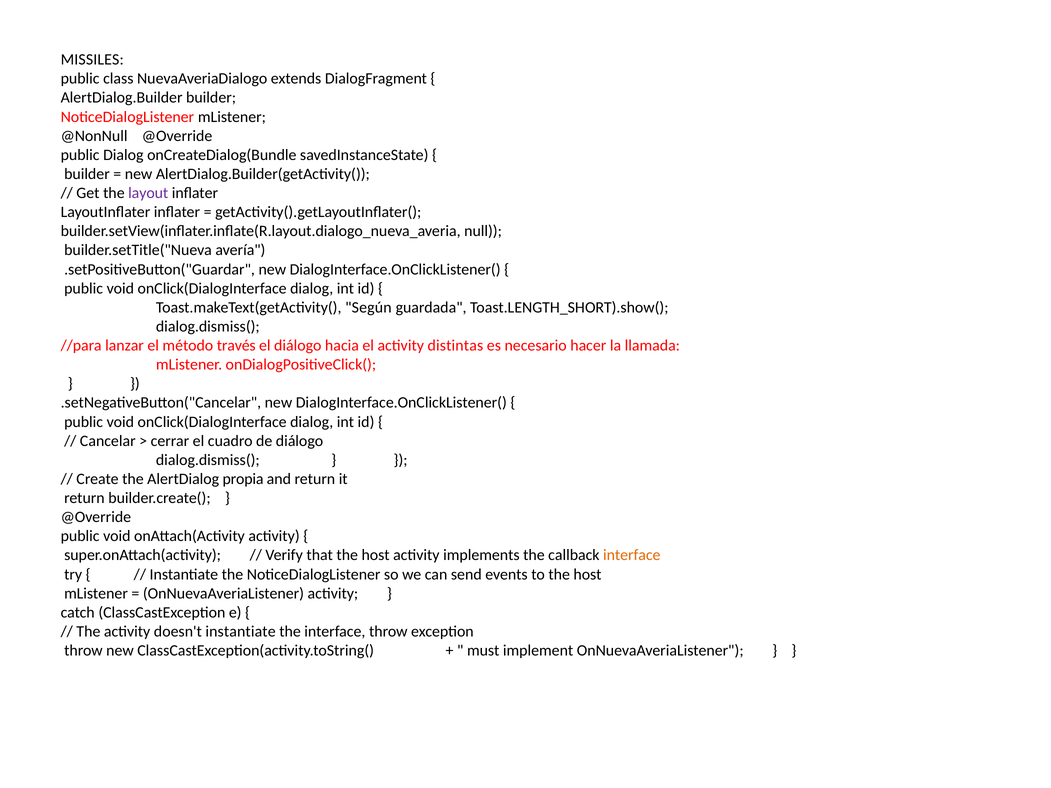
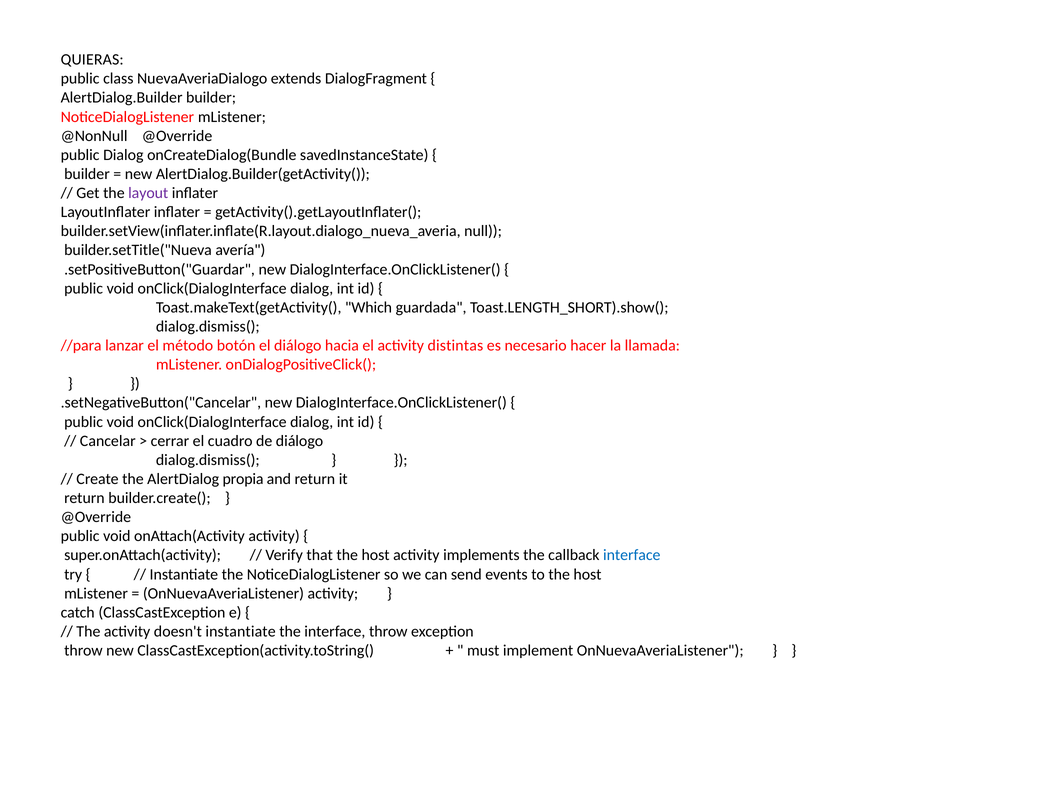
MISSILES: MISSILES -> QUIERAS (92, 60)
Según: Según -> Which (369, 307)
través: través -> botón (236, 346)
interface colour: orange -> blue (632, 555)
